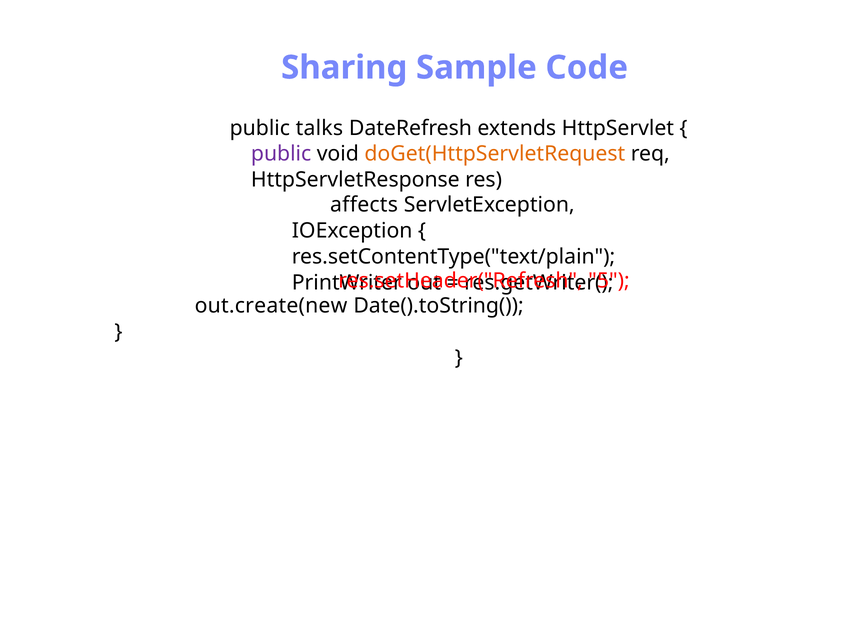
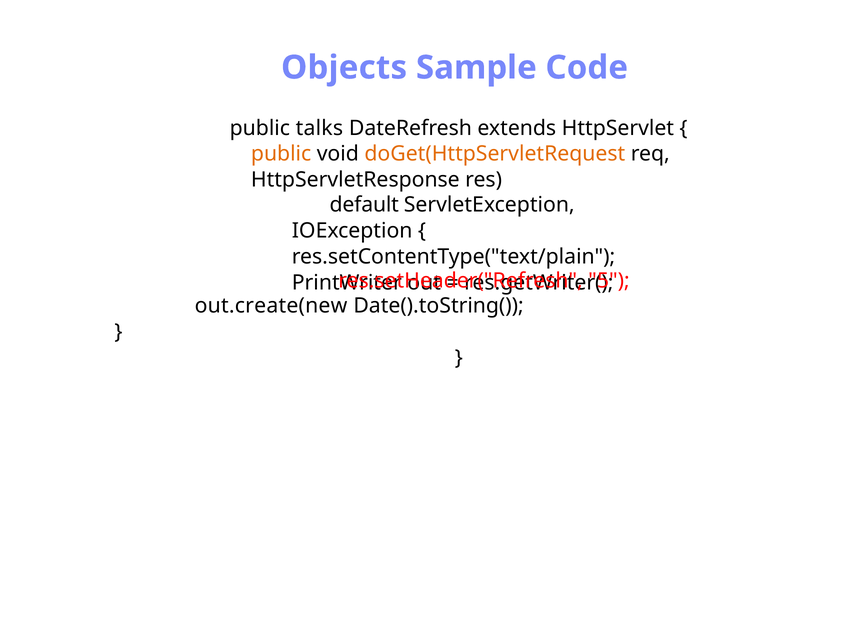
Sharing: Sharing -> Objects (344, 68)
public colour: purple -> orange (281, 154)
affects: affects -> default (364, 205)
